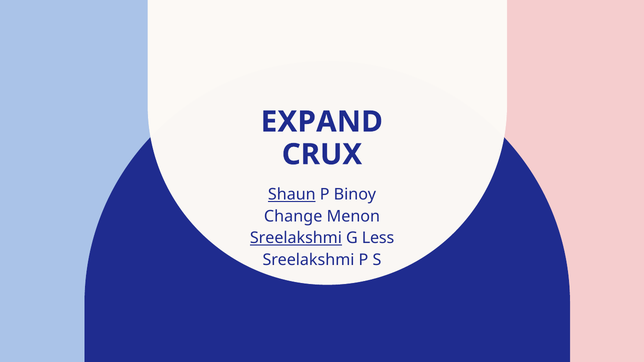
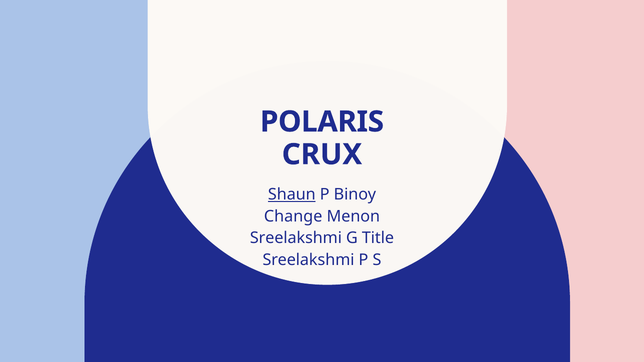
EXPAND: EXPAND -> POLARIS (322, 122)
Sreelakshmi underline: present -> none (296, 238)
Less: Less -> Title (378, 238)
